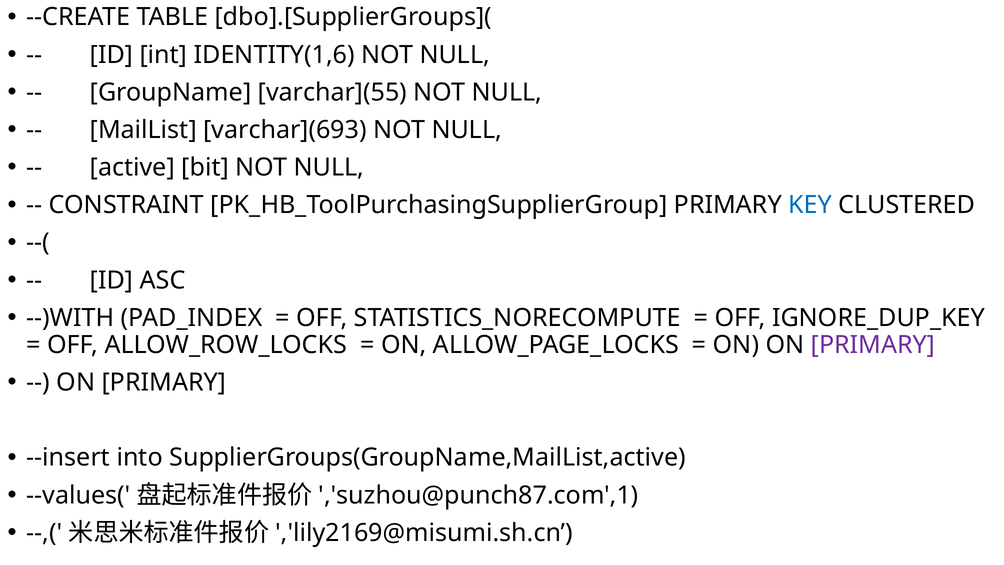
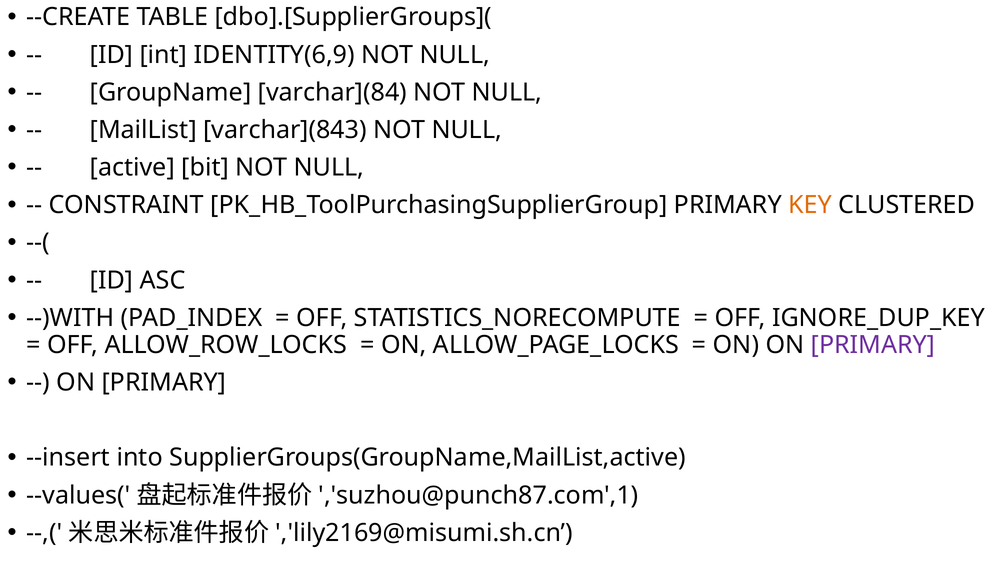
IDENTITY(1,6: IDENTITY(1,6 -> IDENTITY(6,9 (274, 55)
varchar](55: varchar](55 -> varchar](84 (332, 92)
varchar](693: varchar](693 -> varchar](843 (285, 130)
KEY colour: blue -> orange (810, 205)
